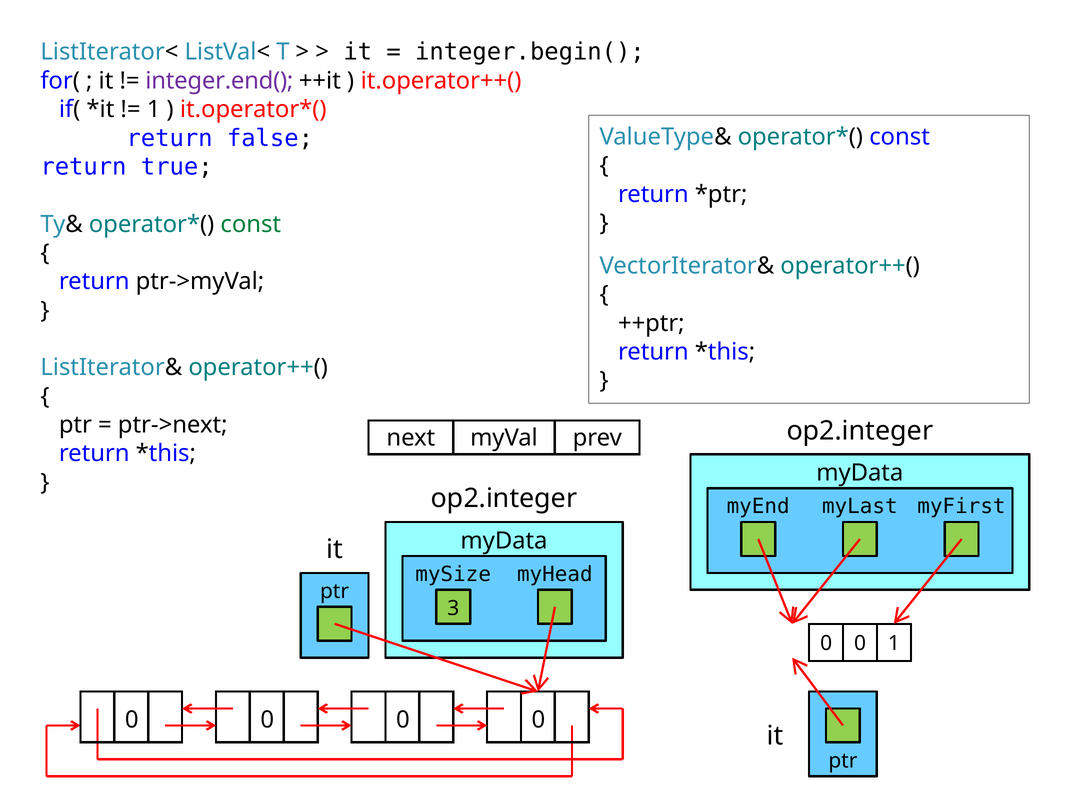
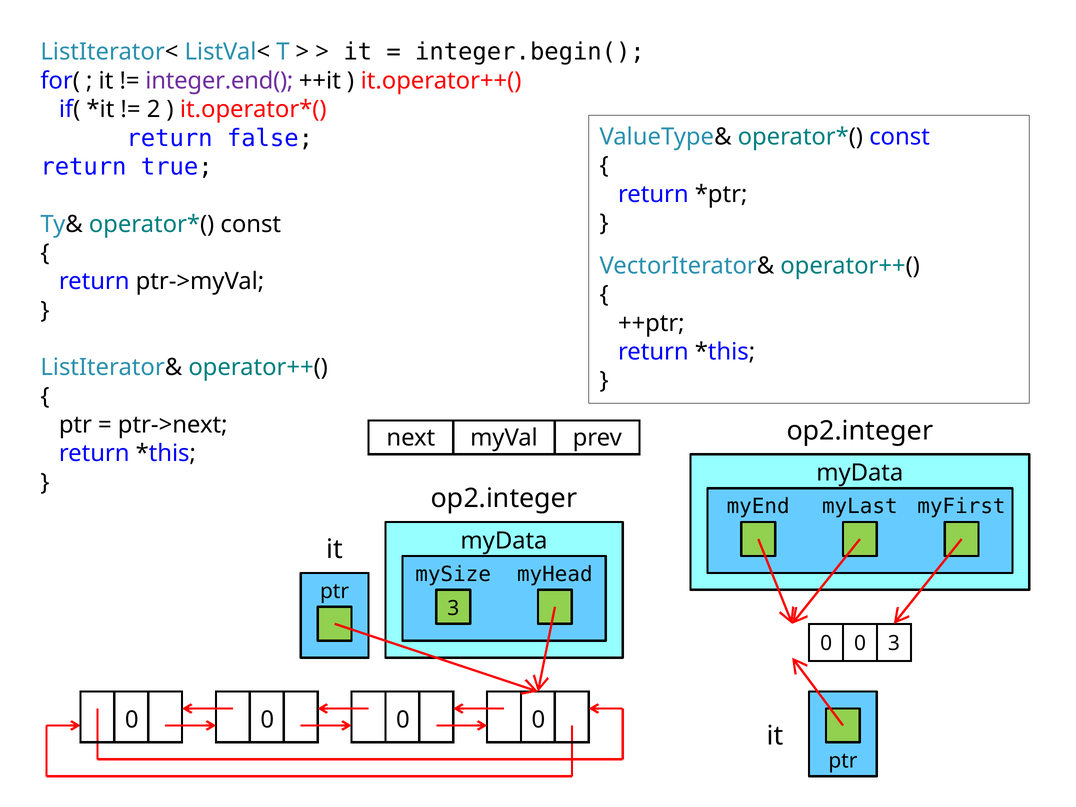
1: 1 -> 2 (154, 109)
const colour: green -> black (251, 224)
0 1: 1 -> 3 (894, 644)
